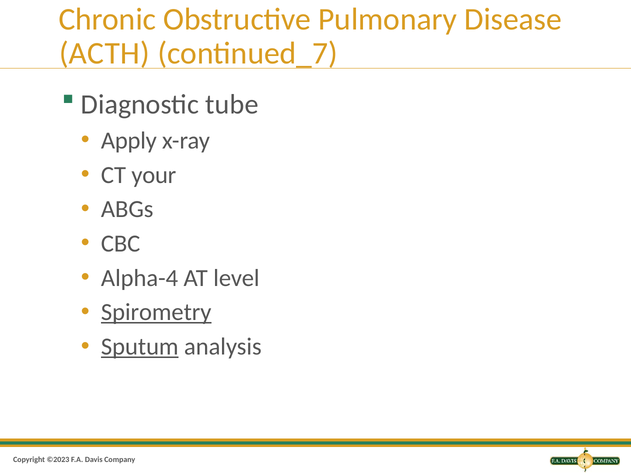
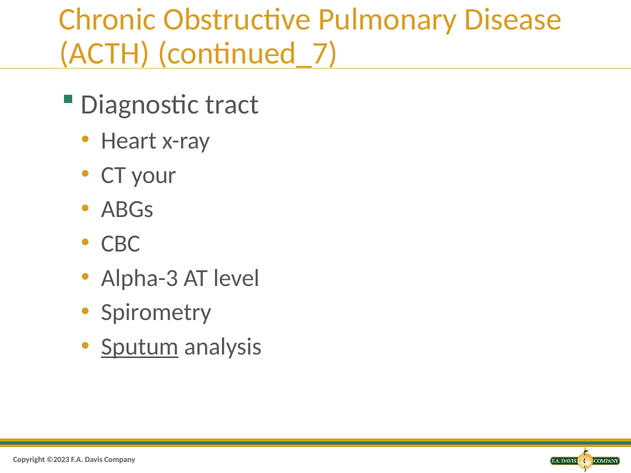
tube: tube -> tract (232, 104)
Apply: Apply -> Heart (129, 141)
Alpha-4: Alpha-4 -> Alpha-3 (140, 278)
Spirometry underline: present -> none (156, 313)
